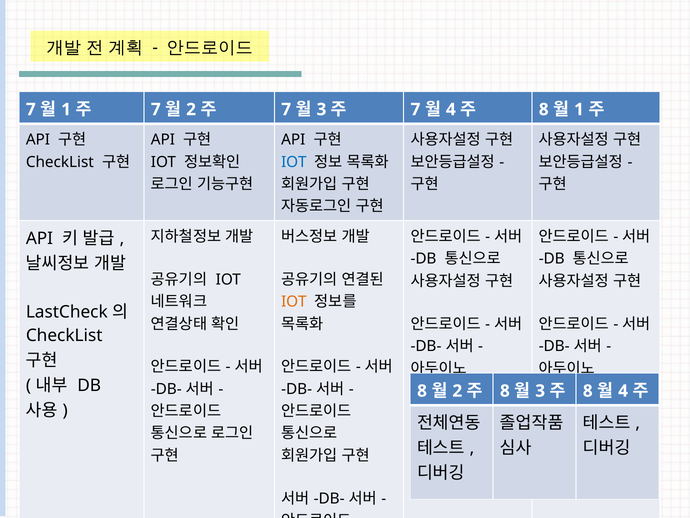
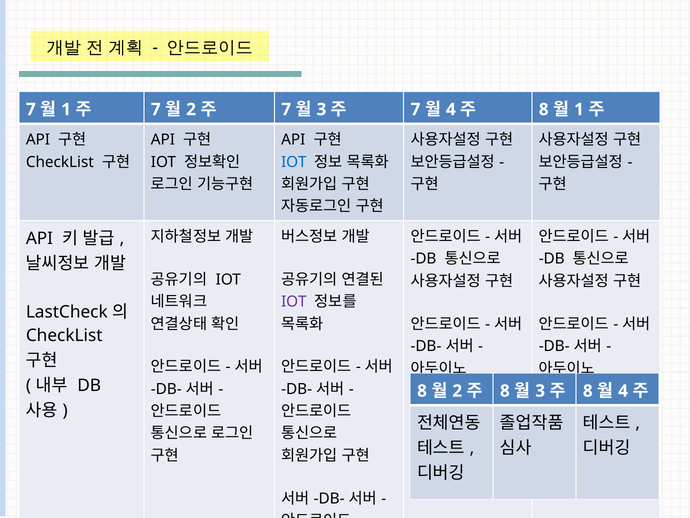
IOT colour: orange -> purple (294, 301)
